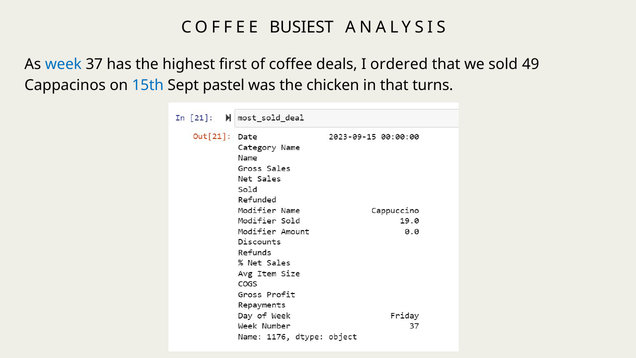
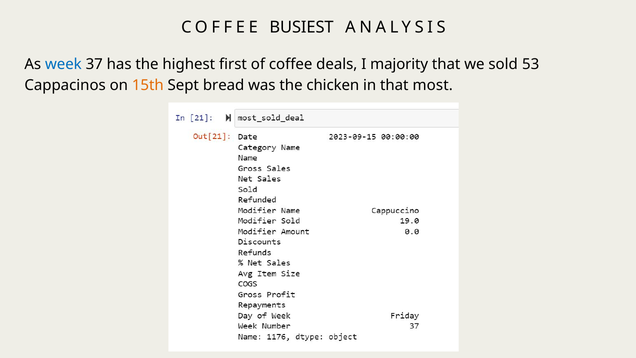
ordered: ordered -> majority (399, 64)
49: 49 -> 53 (531, 64)
15th colour: blue -> orange (148, 85)
pastel: pastel -> bread (224, 85)
turns: turns -> most (433, 85)
